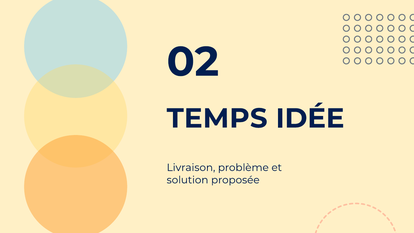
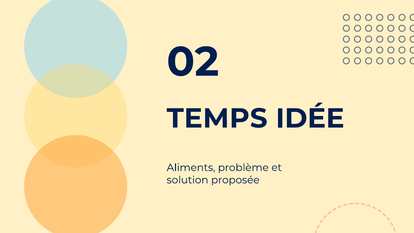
Livraison: Livraison -> Aliments (191, 167)
